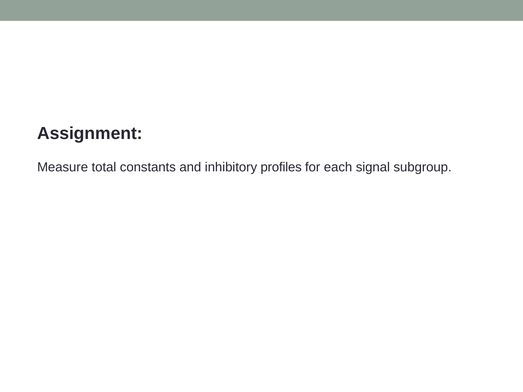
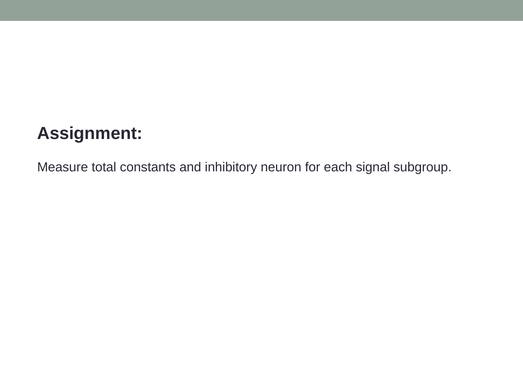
profiles: profiles -> neuron (281, 167)
